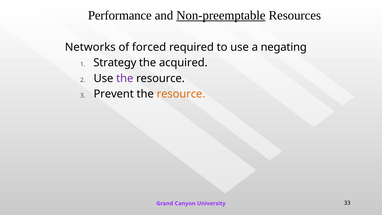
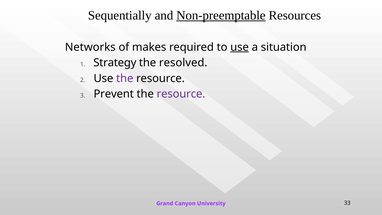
Performance: Performance -> Sequentially (120, 15)
forced: forced -> makes (149, 47)
use underline: none -> present (240, 47)
negating: negating -> situation (284, 47)
acquired: acquired -> resolved (183, 63)
resource colour: orange -> purple (181, 94)
